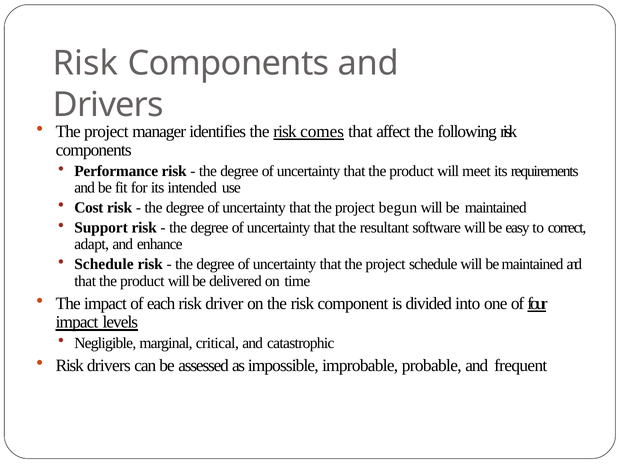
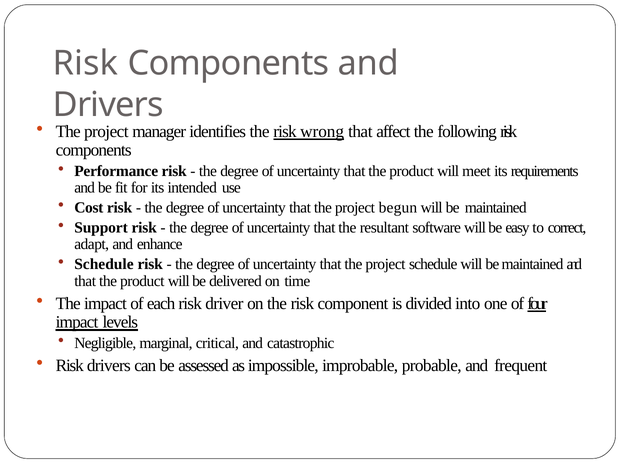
comes: comes -> wrong (322, 132)
